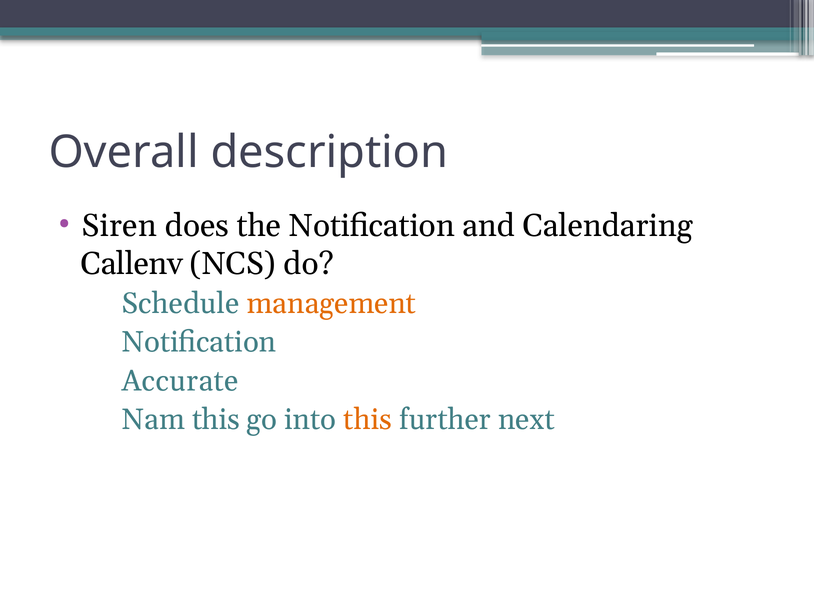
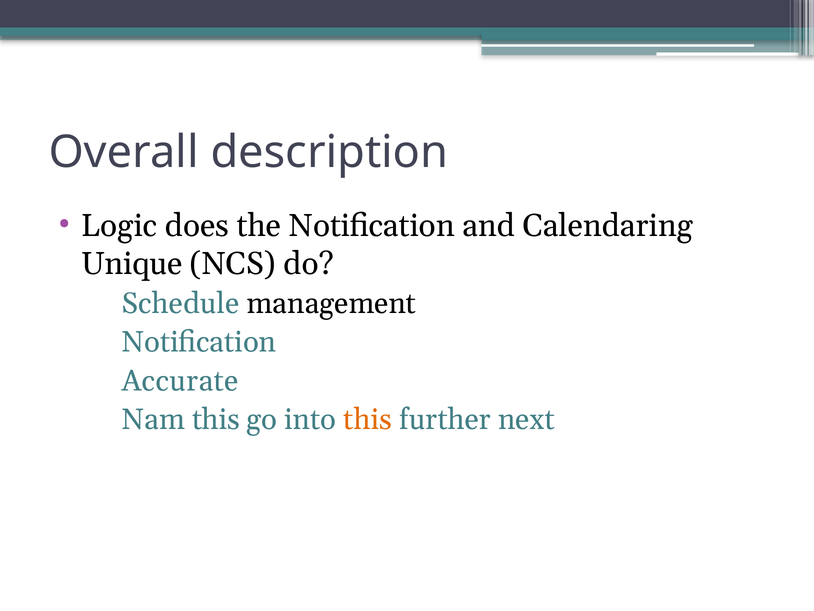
Siren: Siren -> Logic (119, 225)
Callenv: Callenv -> Unique (132, 263)
management colour: orange -> black (331, 303)
